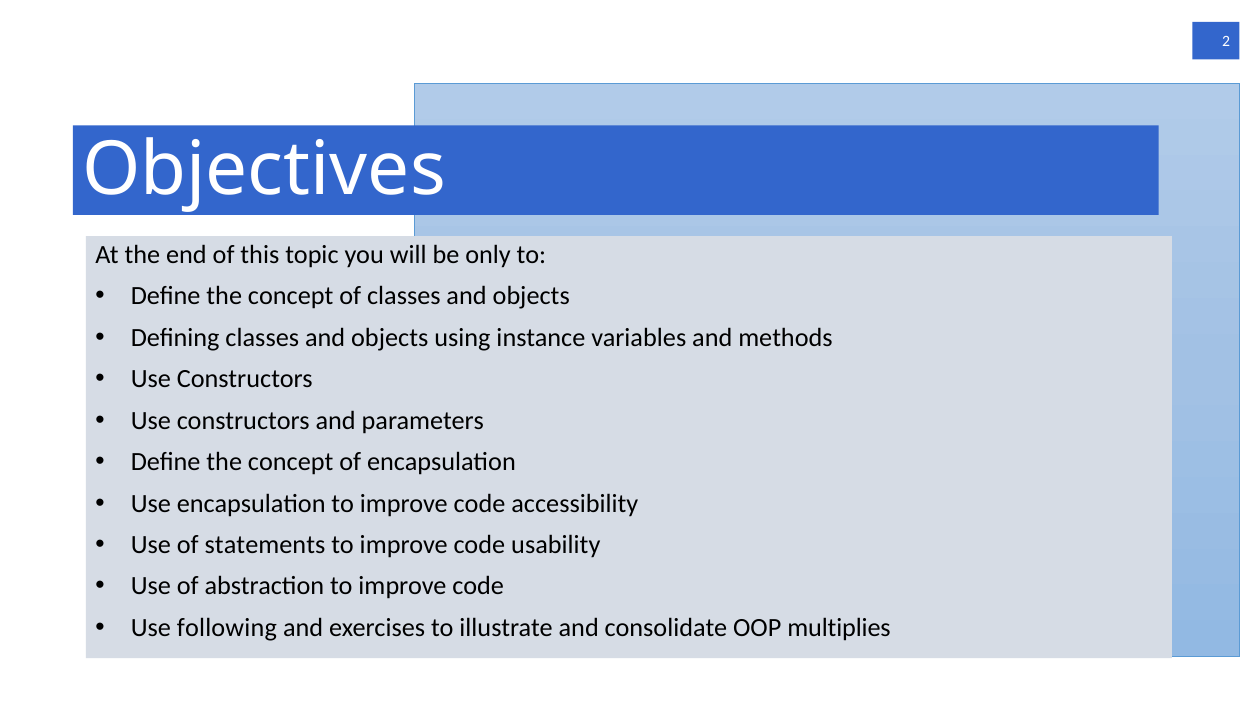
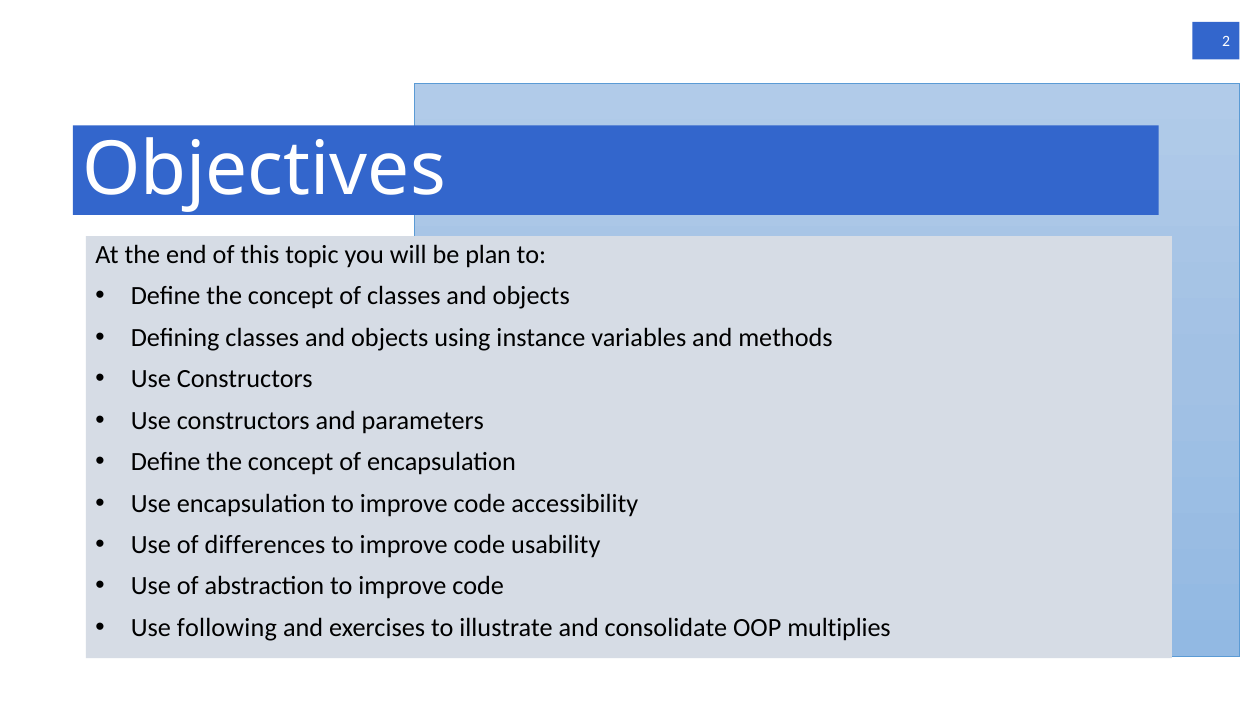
only: only -> plan (488, 255)
statements: statements -> differences (265, 545)
